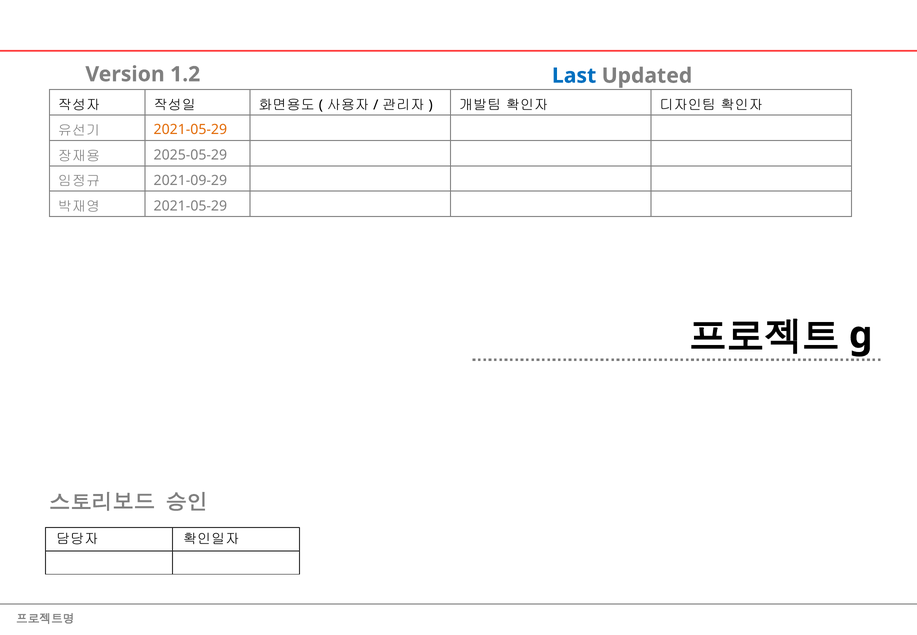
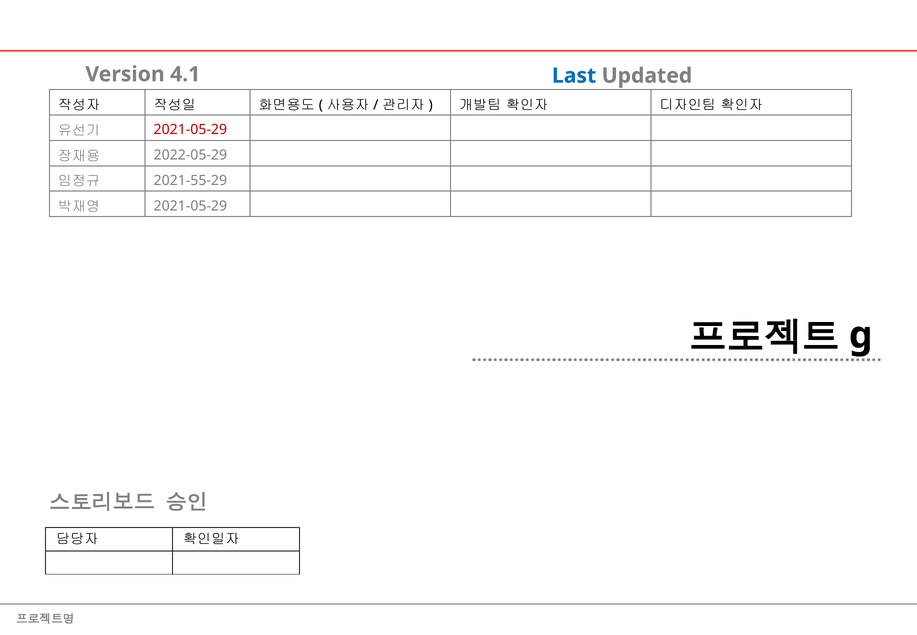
1.2: 1.2 -> 4.1 (185, 74)
2021-05-29 colour: orange -> red (190, 130)
2025-05-29: 2025-05-29 -> 2022-05-29 (190, 155)
2021-09-29: 2021-09-29 -> 2021-55-29 (190, 180)
